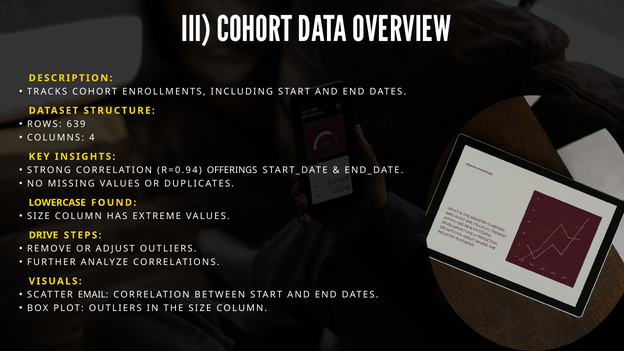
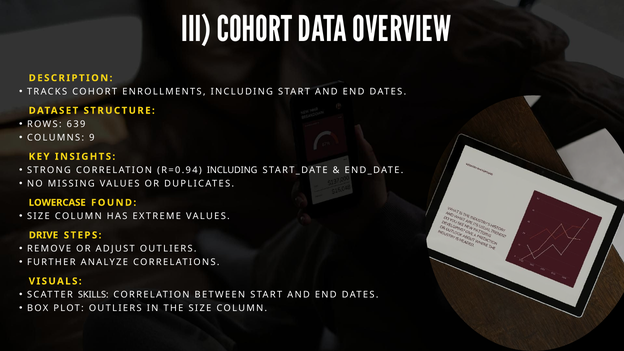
4: 4 -> 9 (92, 138)
R=0.94 OFFERINGS: OFFERINGS -> INCLUDING (232, 170)
EMAIL: EMAIL -> SKILLS (93, 295)
